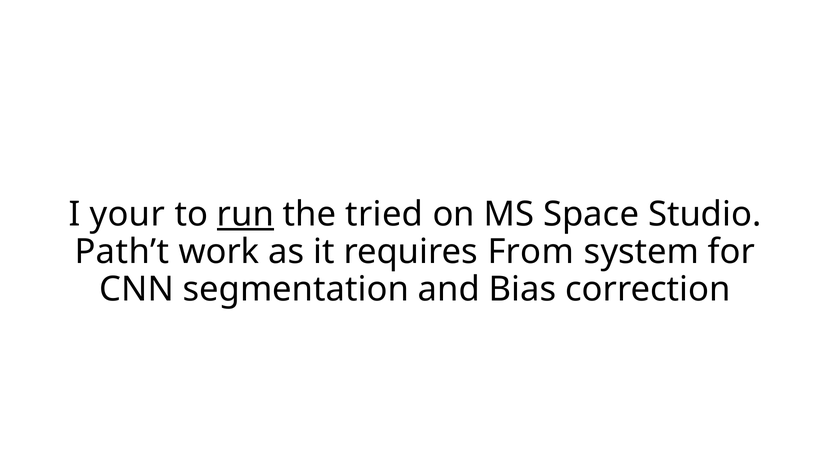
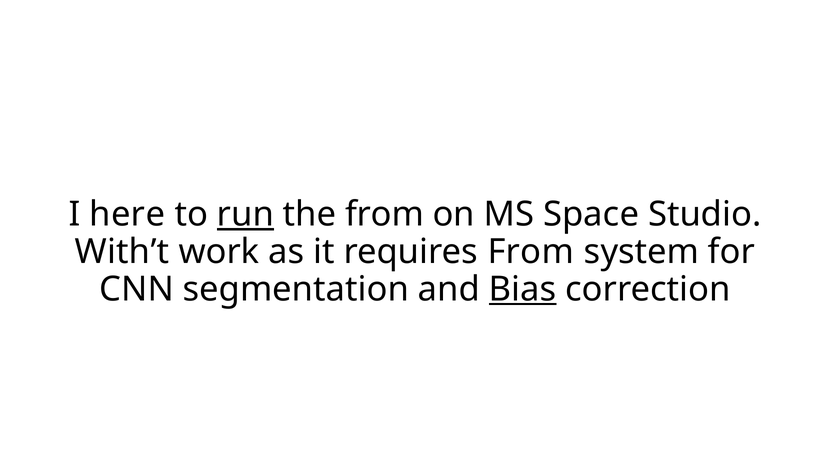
your: your -> here (127, 214)
the tried: tried -> from (385, 214)
Path’t: Path’t -> With’t (122, 252)
Bias underline: none -> present (523, 289)
